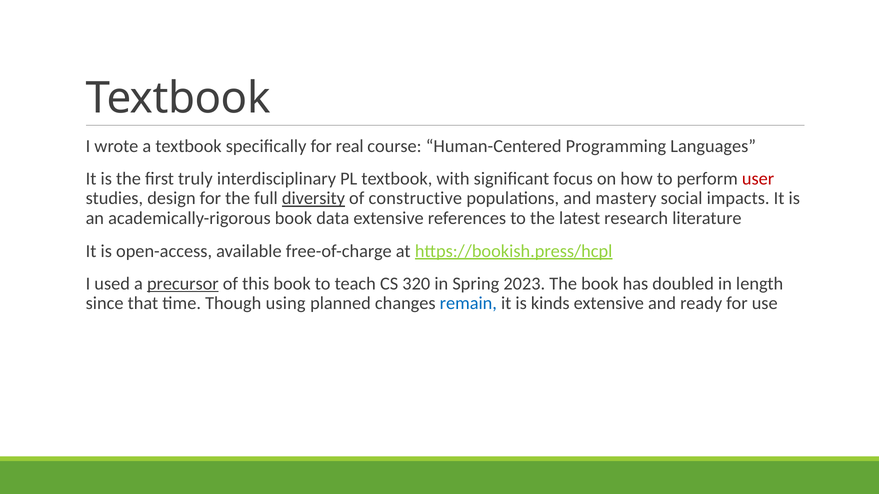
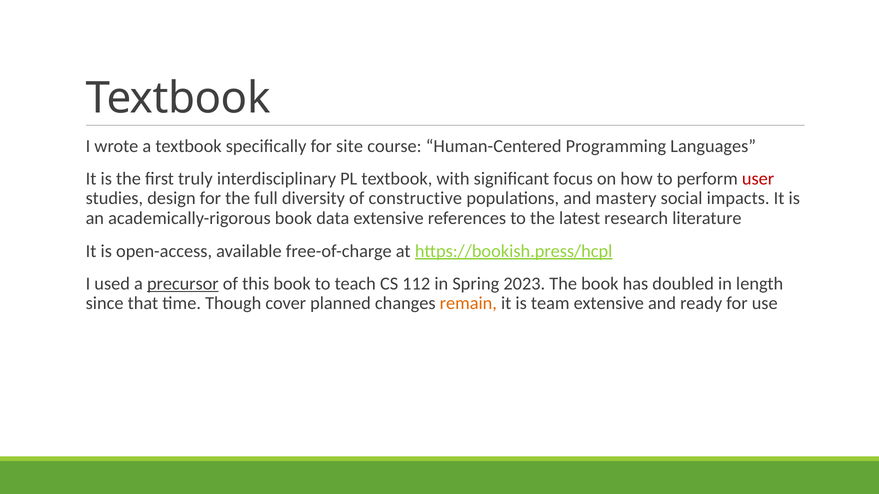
real: real -> site (350, 146)
diversity underline: present -> none (313, 199)
320: 320 -> 112 (416, 284)
using: using -> cover (286, 304)
remain colour: blue -> orange (468, 304)
kinds: kinds -> team (550, 304)
